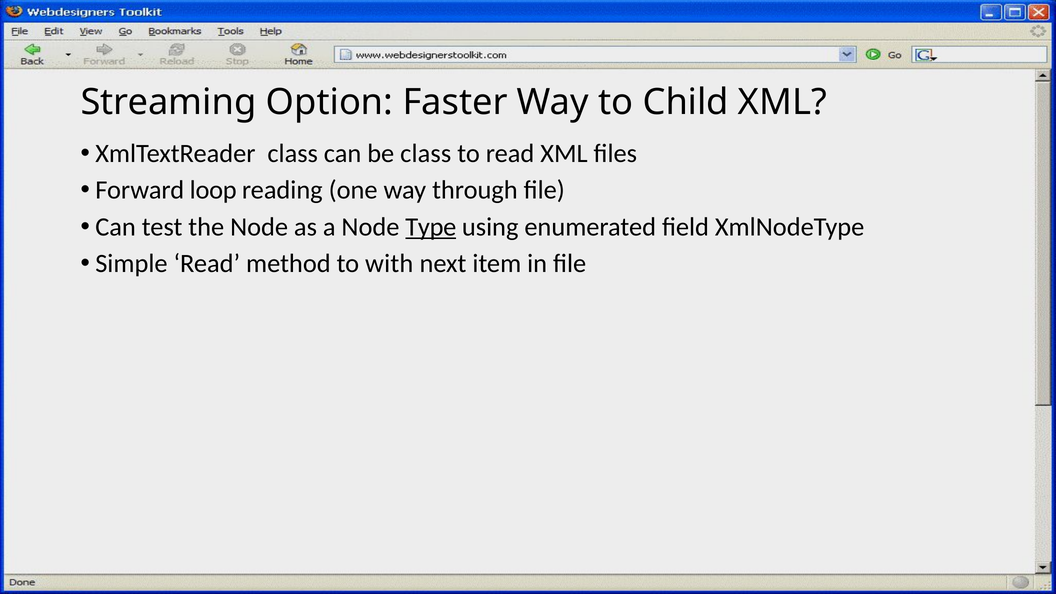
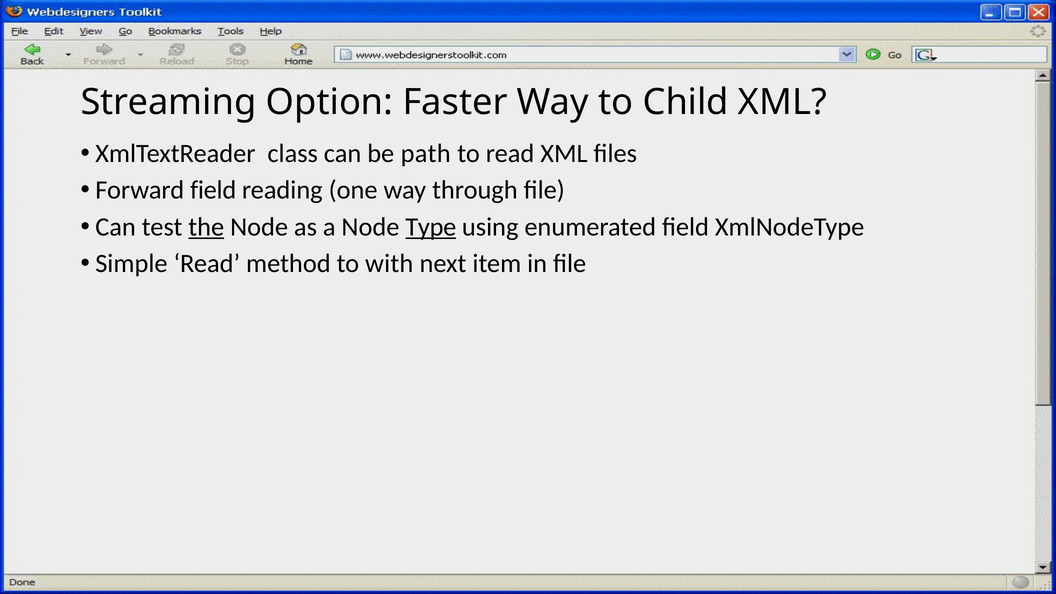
be class: class -> path (426, 153)
Forward loop: loop -> field (213, 190)
the underline: none -> present (206, 227)
